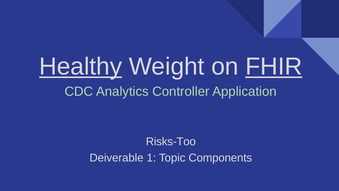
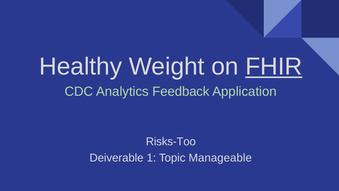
Healthy underline: present -> none (81, 67)
Controller: Controller -> Feedback (181, 91)
Components: Components -> Manageable (220, 158)
